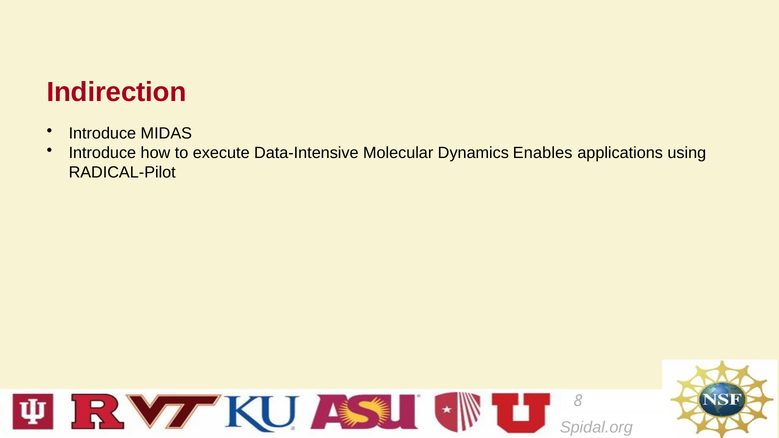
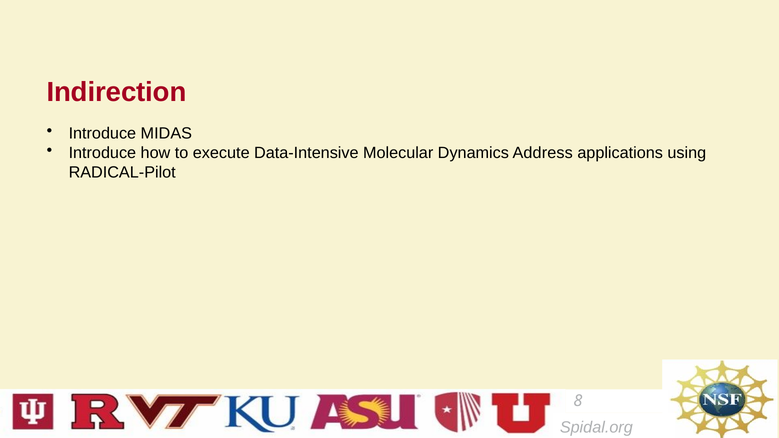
Enables: Enables -> Address (543, 153)
